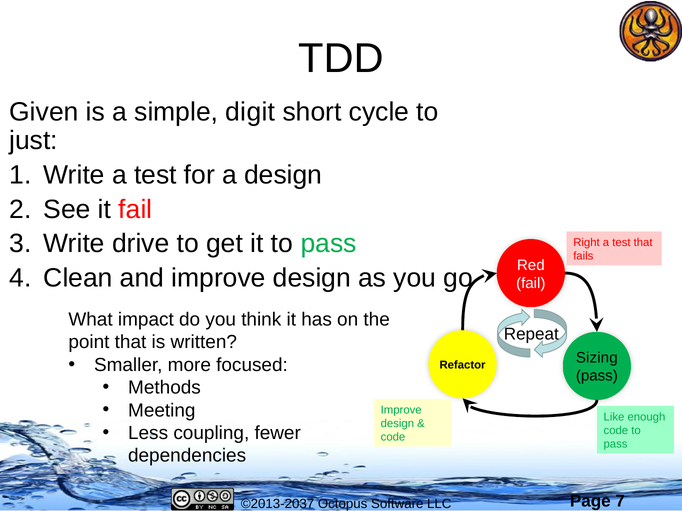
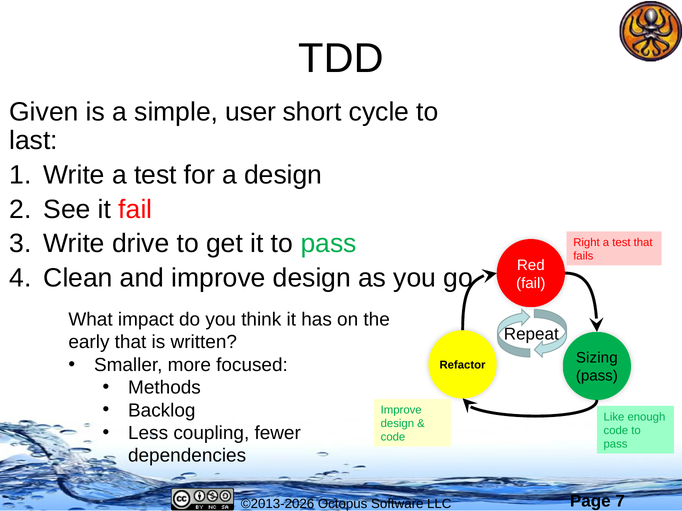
digit: digit -> user (251, 112)
just: just -> last (34, 141)
point: point -> early (89, 342)
Meeting: Meeting -> Backlog (162, 411)
©2013-2037: ©2013-2037 -> ©2013-2026 (278, 504)
